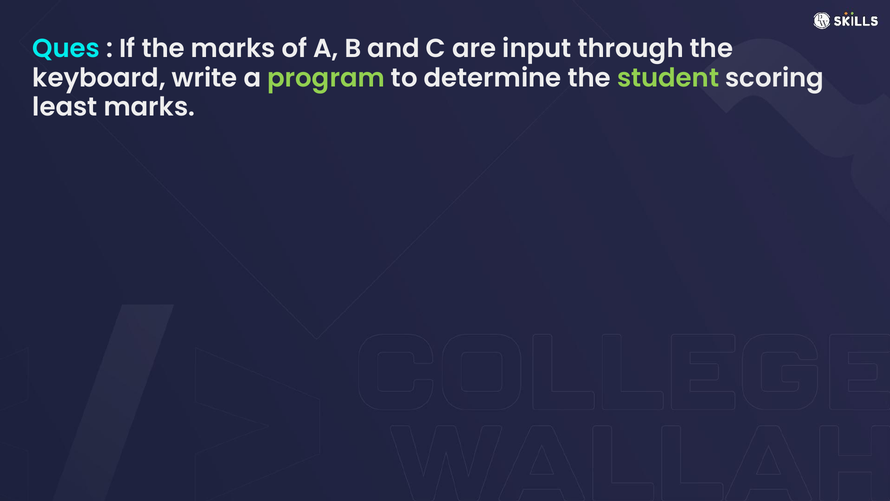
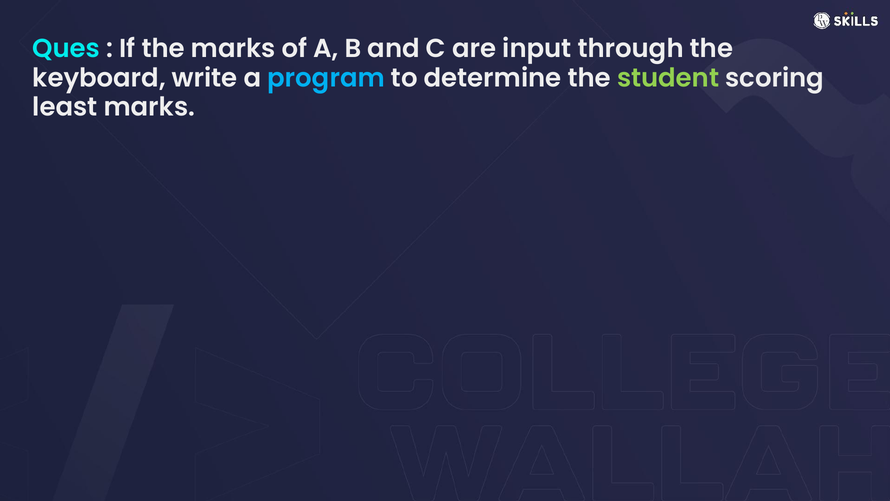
program colour: light green -> light blue (326, 78)
